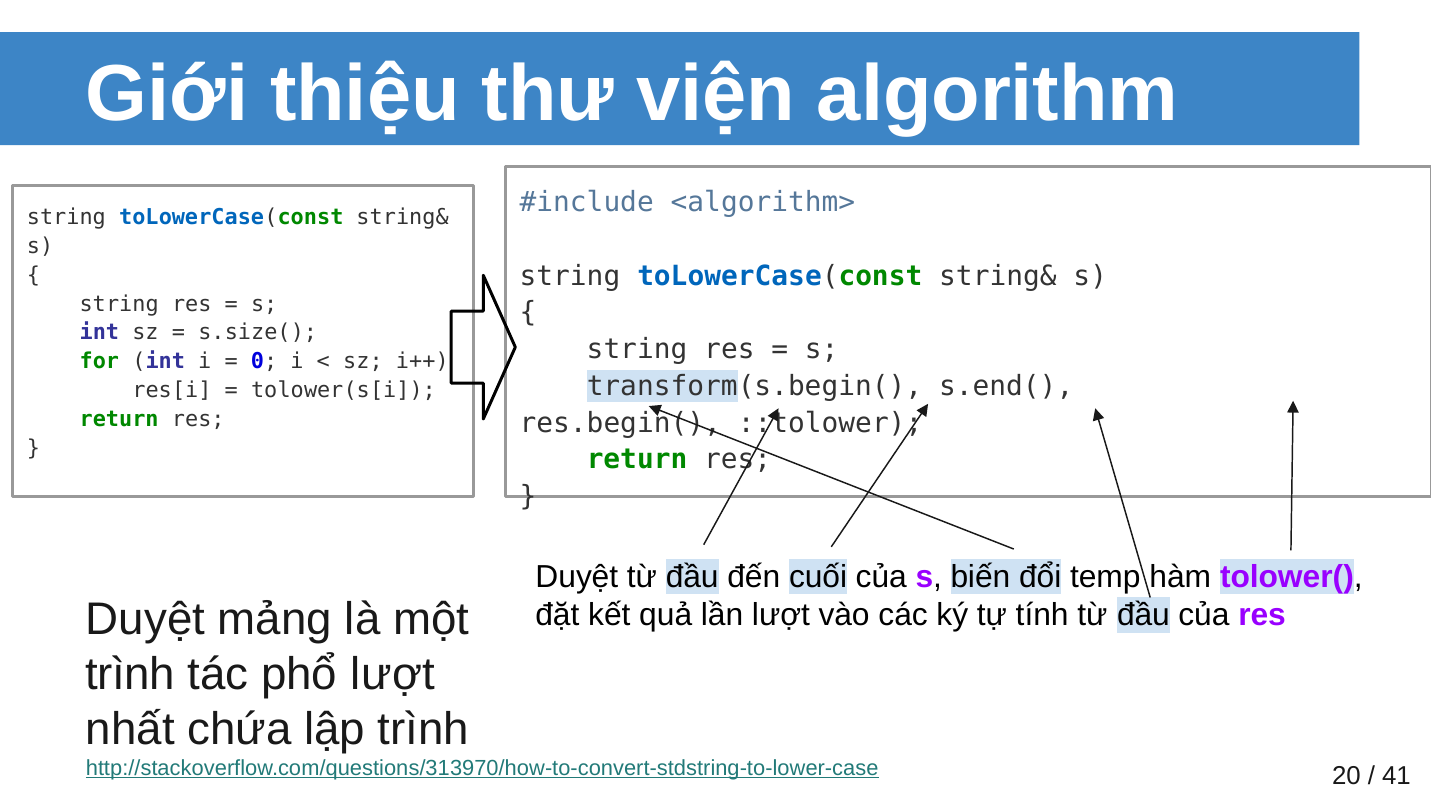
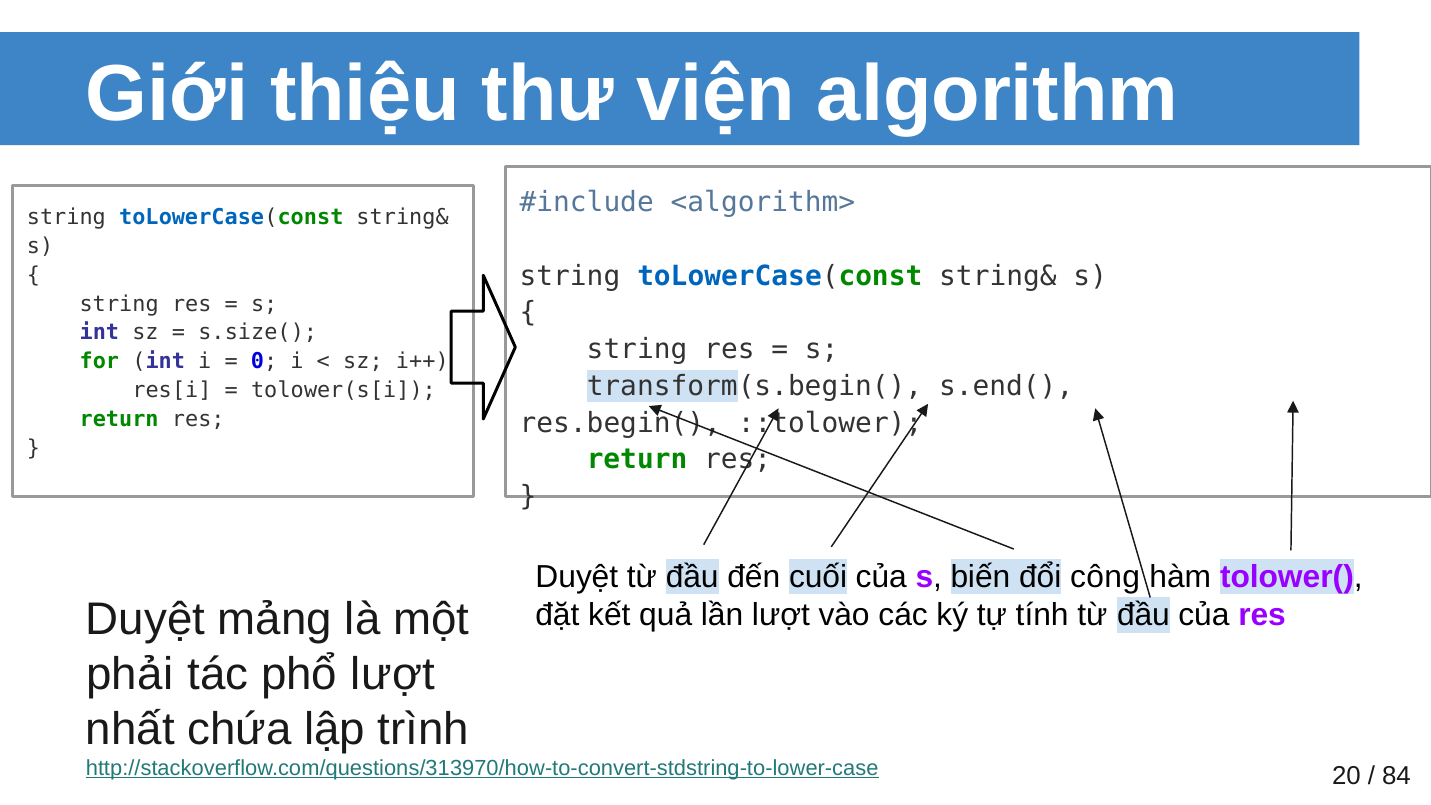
temp: temp -> công (1105, 577)
trình: trình -> phải (130, 674)
41: 41 -> 84 (1396, 776)
